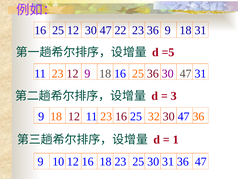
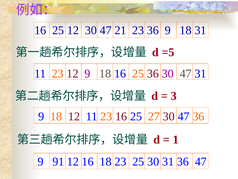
22: 22 -> 21 (120, 30)
32: 32 -> 27 (154, 116)
10: 10 -> 91 (58, 161)
